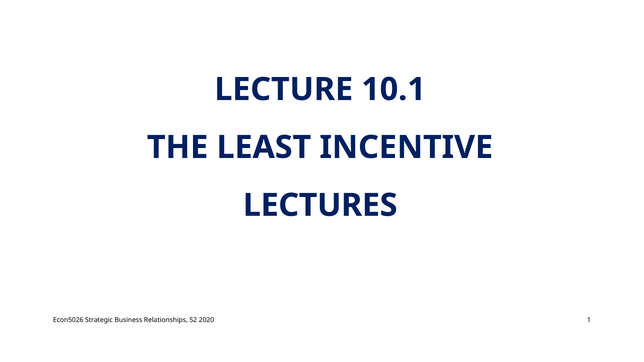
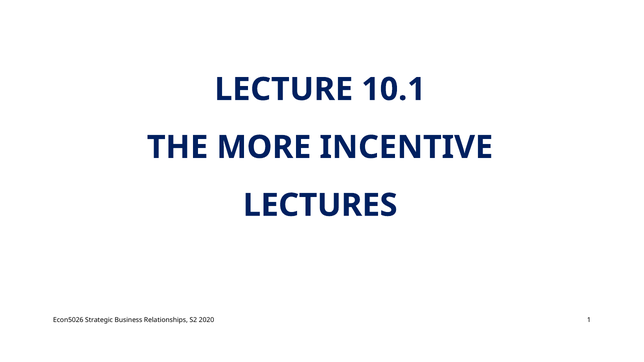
LEAST: LEAST -> MORE (264, 147)
